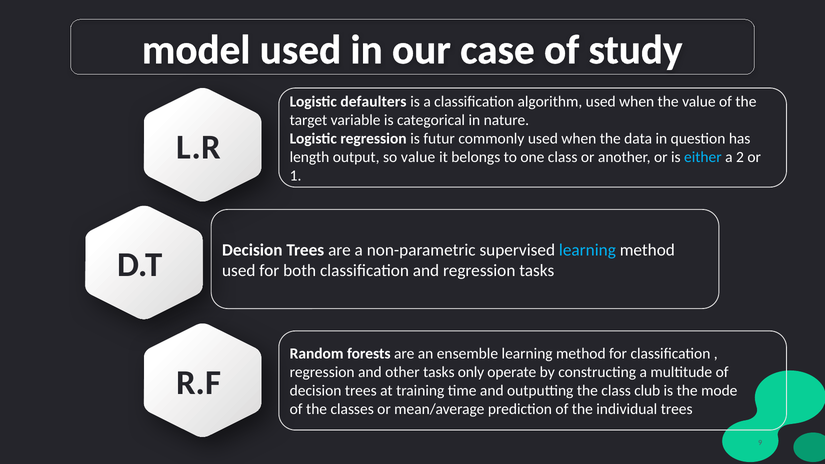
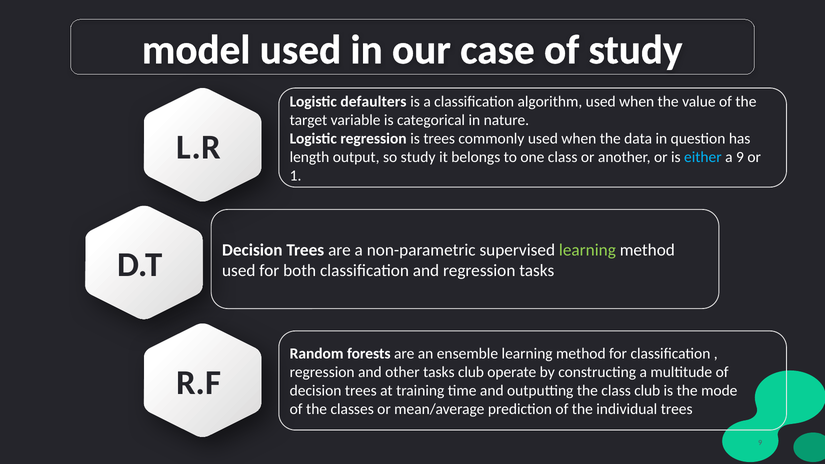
is futur: futur -> trees (439, 139)
so value: value -> study (418, 157)
a 2: 2 -> 9 (740, 157)
learning colour: light blue -> light green (587, 250)
tasks only: only -> club (471, 372)
